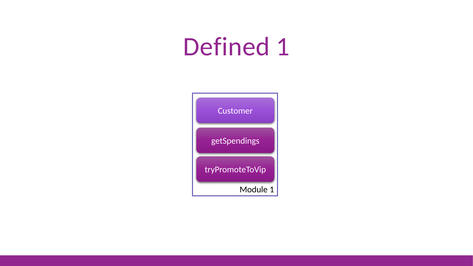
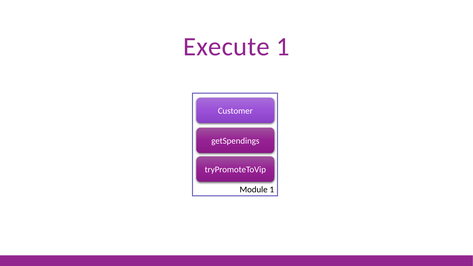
Defined: Defined -> Execute (227, 47)
